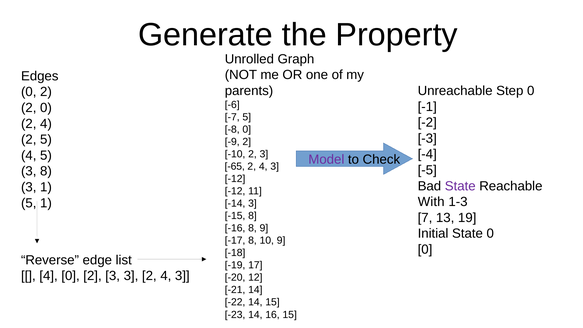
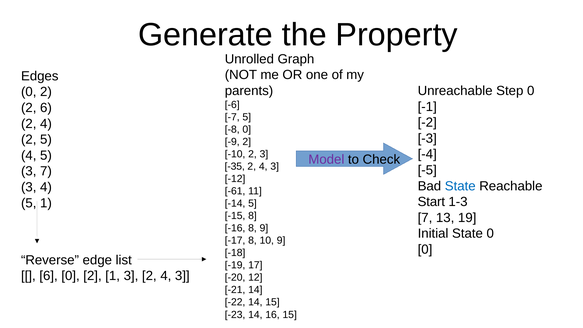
2 0: 0 -> 6 (46, 108)
-65: -65 -> -35 (235, 166)
3 8: 8 -> 7 (46, 171)
State colour: purple -> blue (460, 186)
3 1: 1 -> 4 (46, 187)
-12: -12 -> -61 (235, 191)
With: With -> Start (431, 202)
-14 3: 3 -> 5 (252, 203)
4: 4 -> 6 (49, 276)
0 2 3: 3 -> 1 (113, 276)
